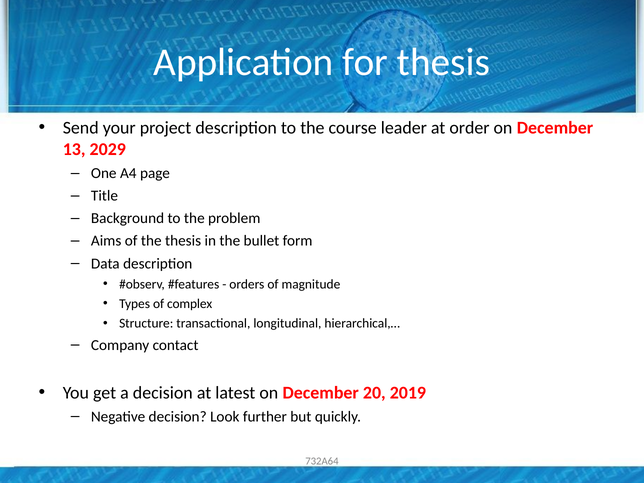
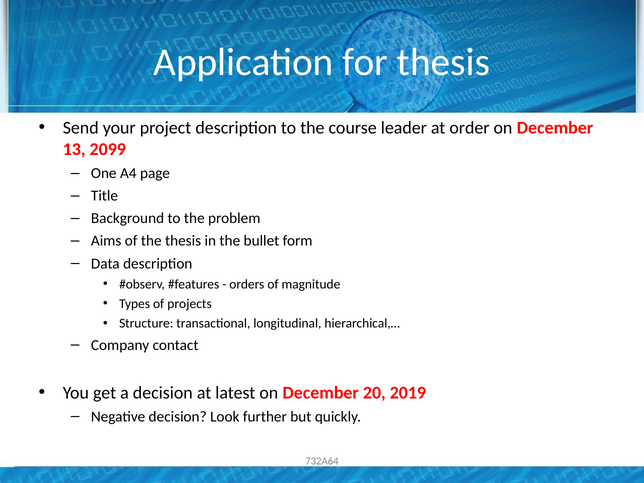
2029: 2029 -> 2099 (108, 149)
complex: complex -> projects (190, 304)
